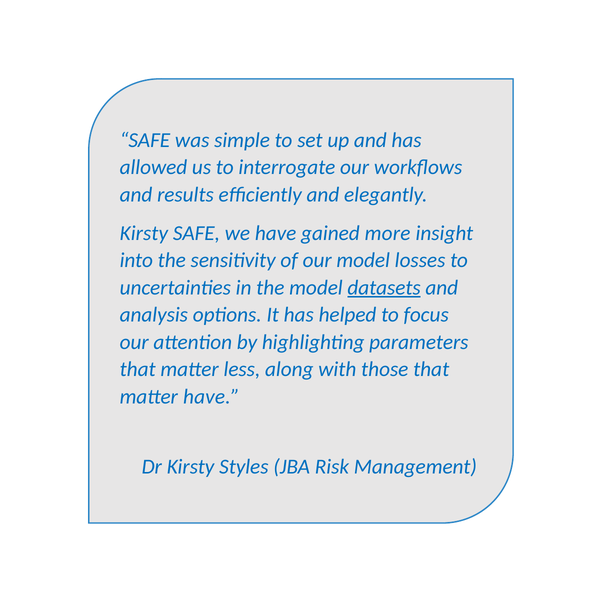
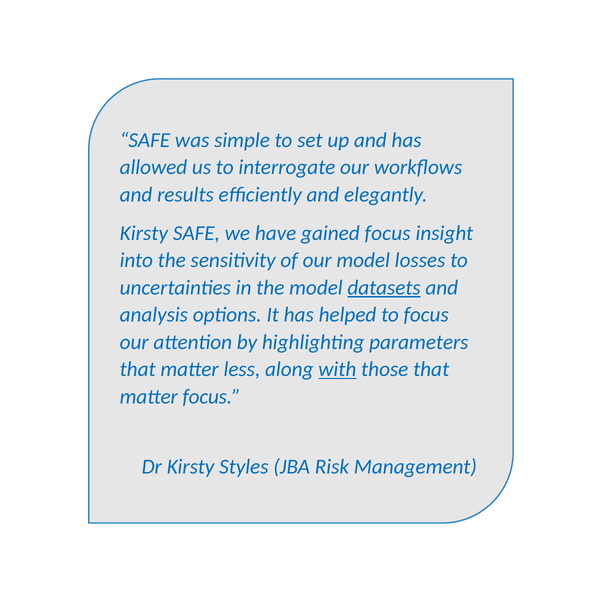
gained more: more -> focus (388, 233)
with underline: none -> present (337, 369)
matter have: have -> focus (212, 397)
